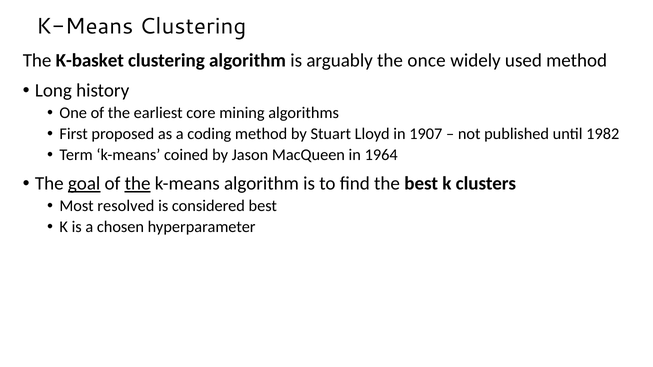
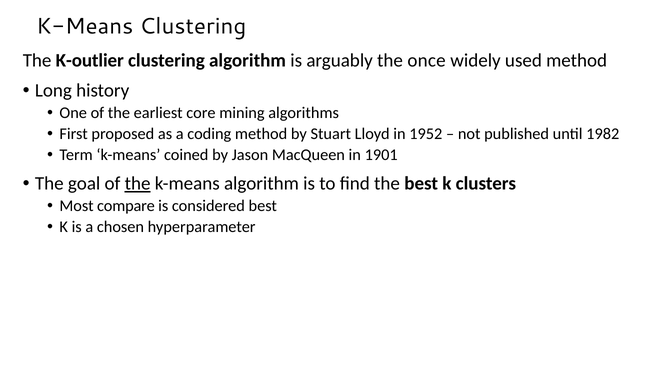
K-basket: K-basket -> K-outlier (90, 61)
1907: 1907 -> 1952 (426, 134)
1964: 1964 -> 1901 (381, 155)
goal underline: present -> none (84, 184)
resolved: resolved -> compare (126, 206)
